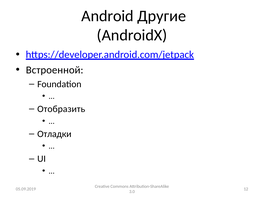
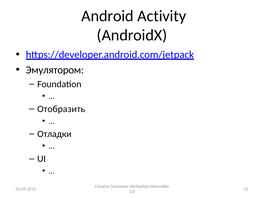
Другие: Другие -> Activity (162, 16)
Встроенной: Встроенной -> Эмулятором (55, 70)
